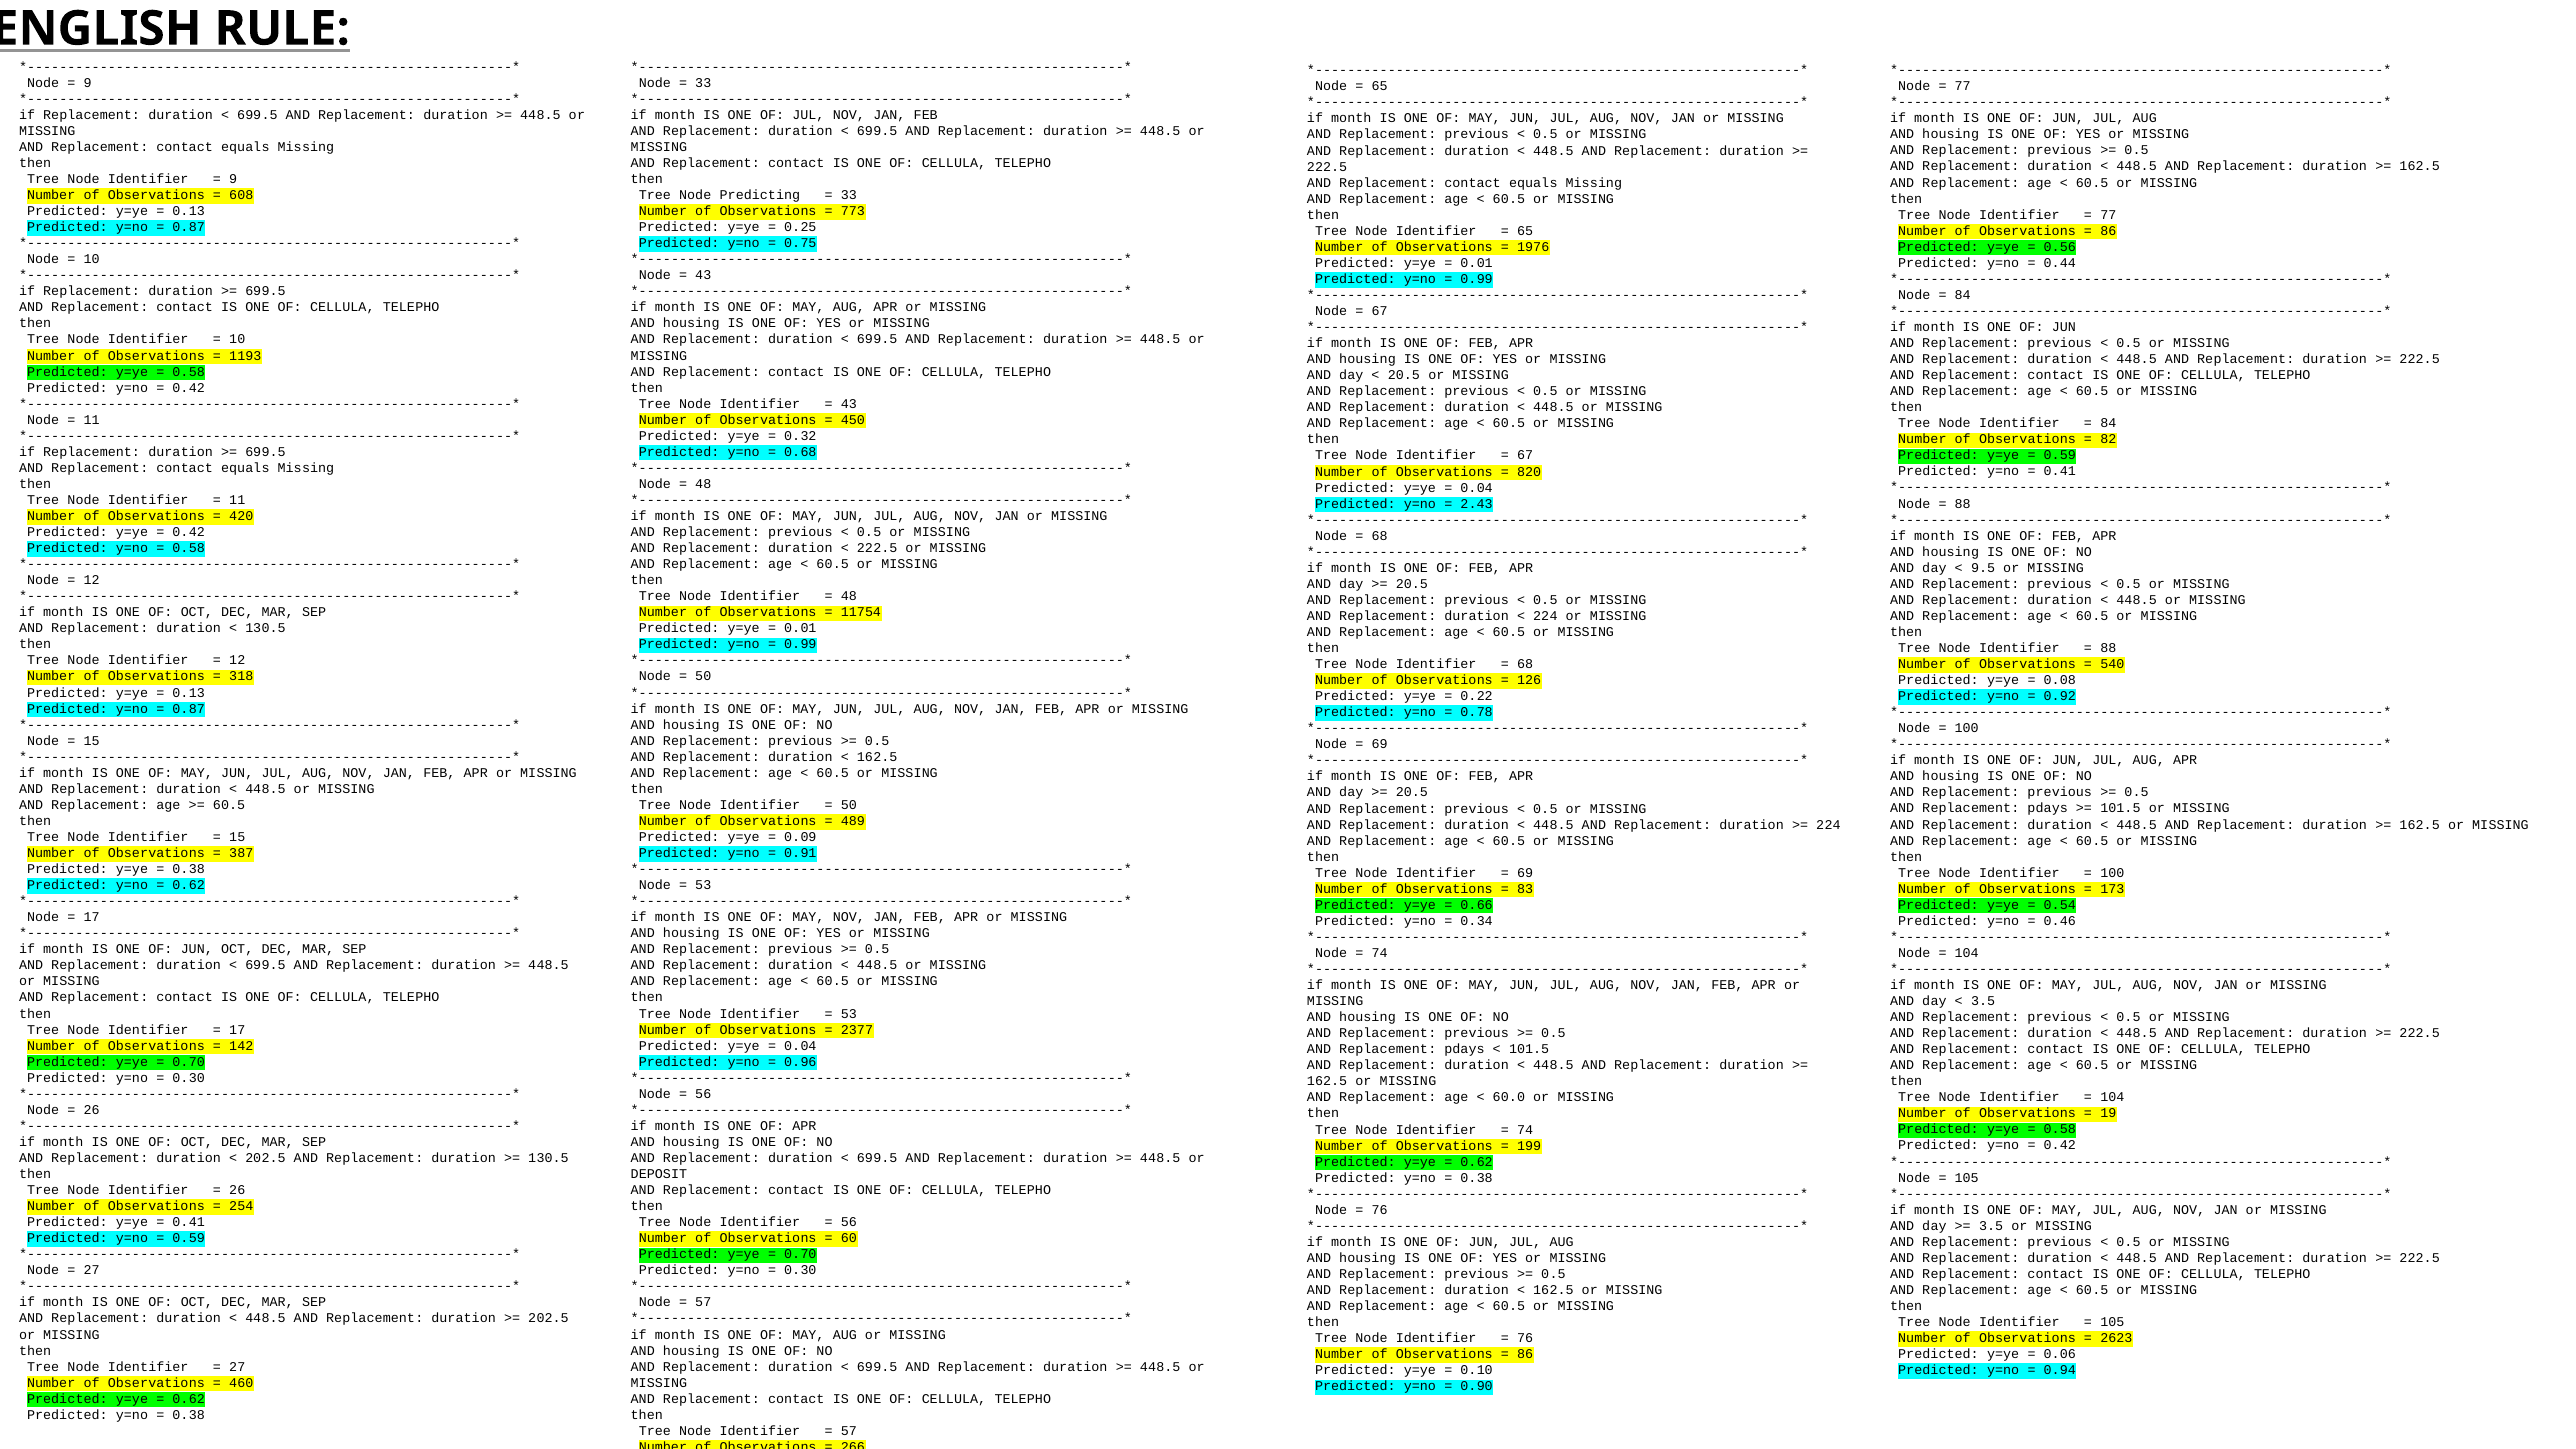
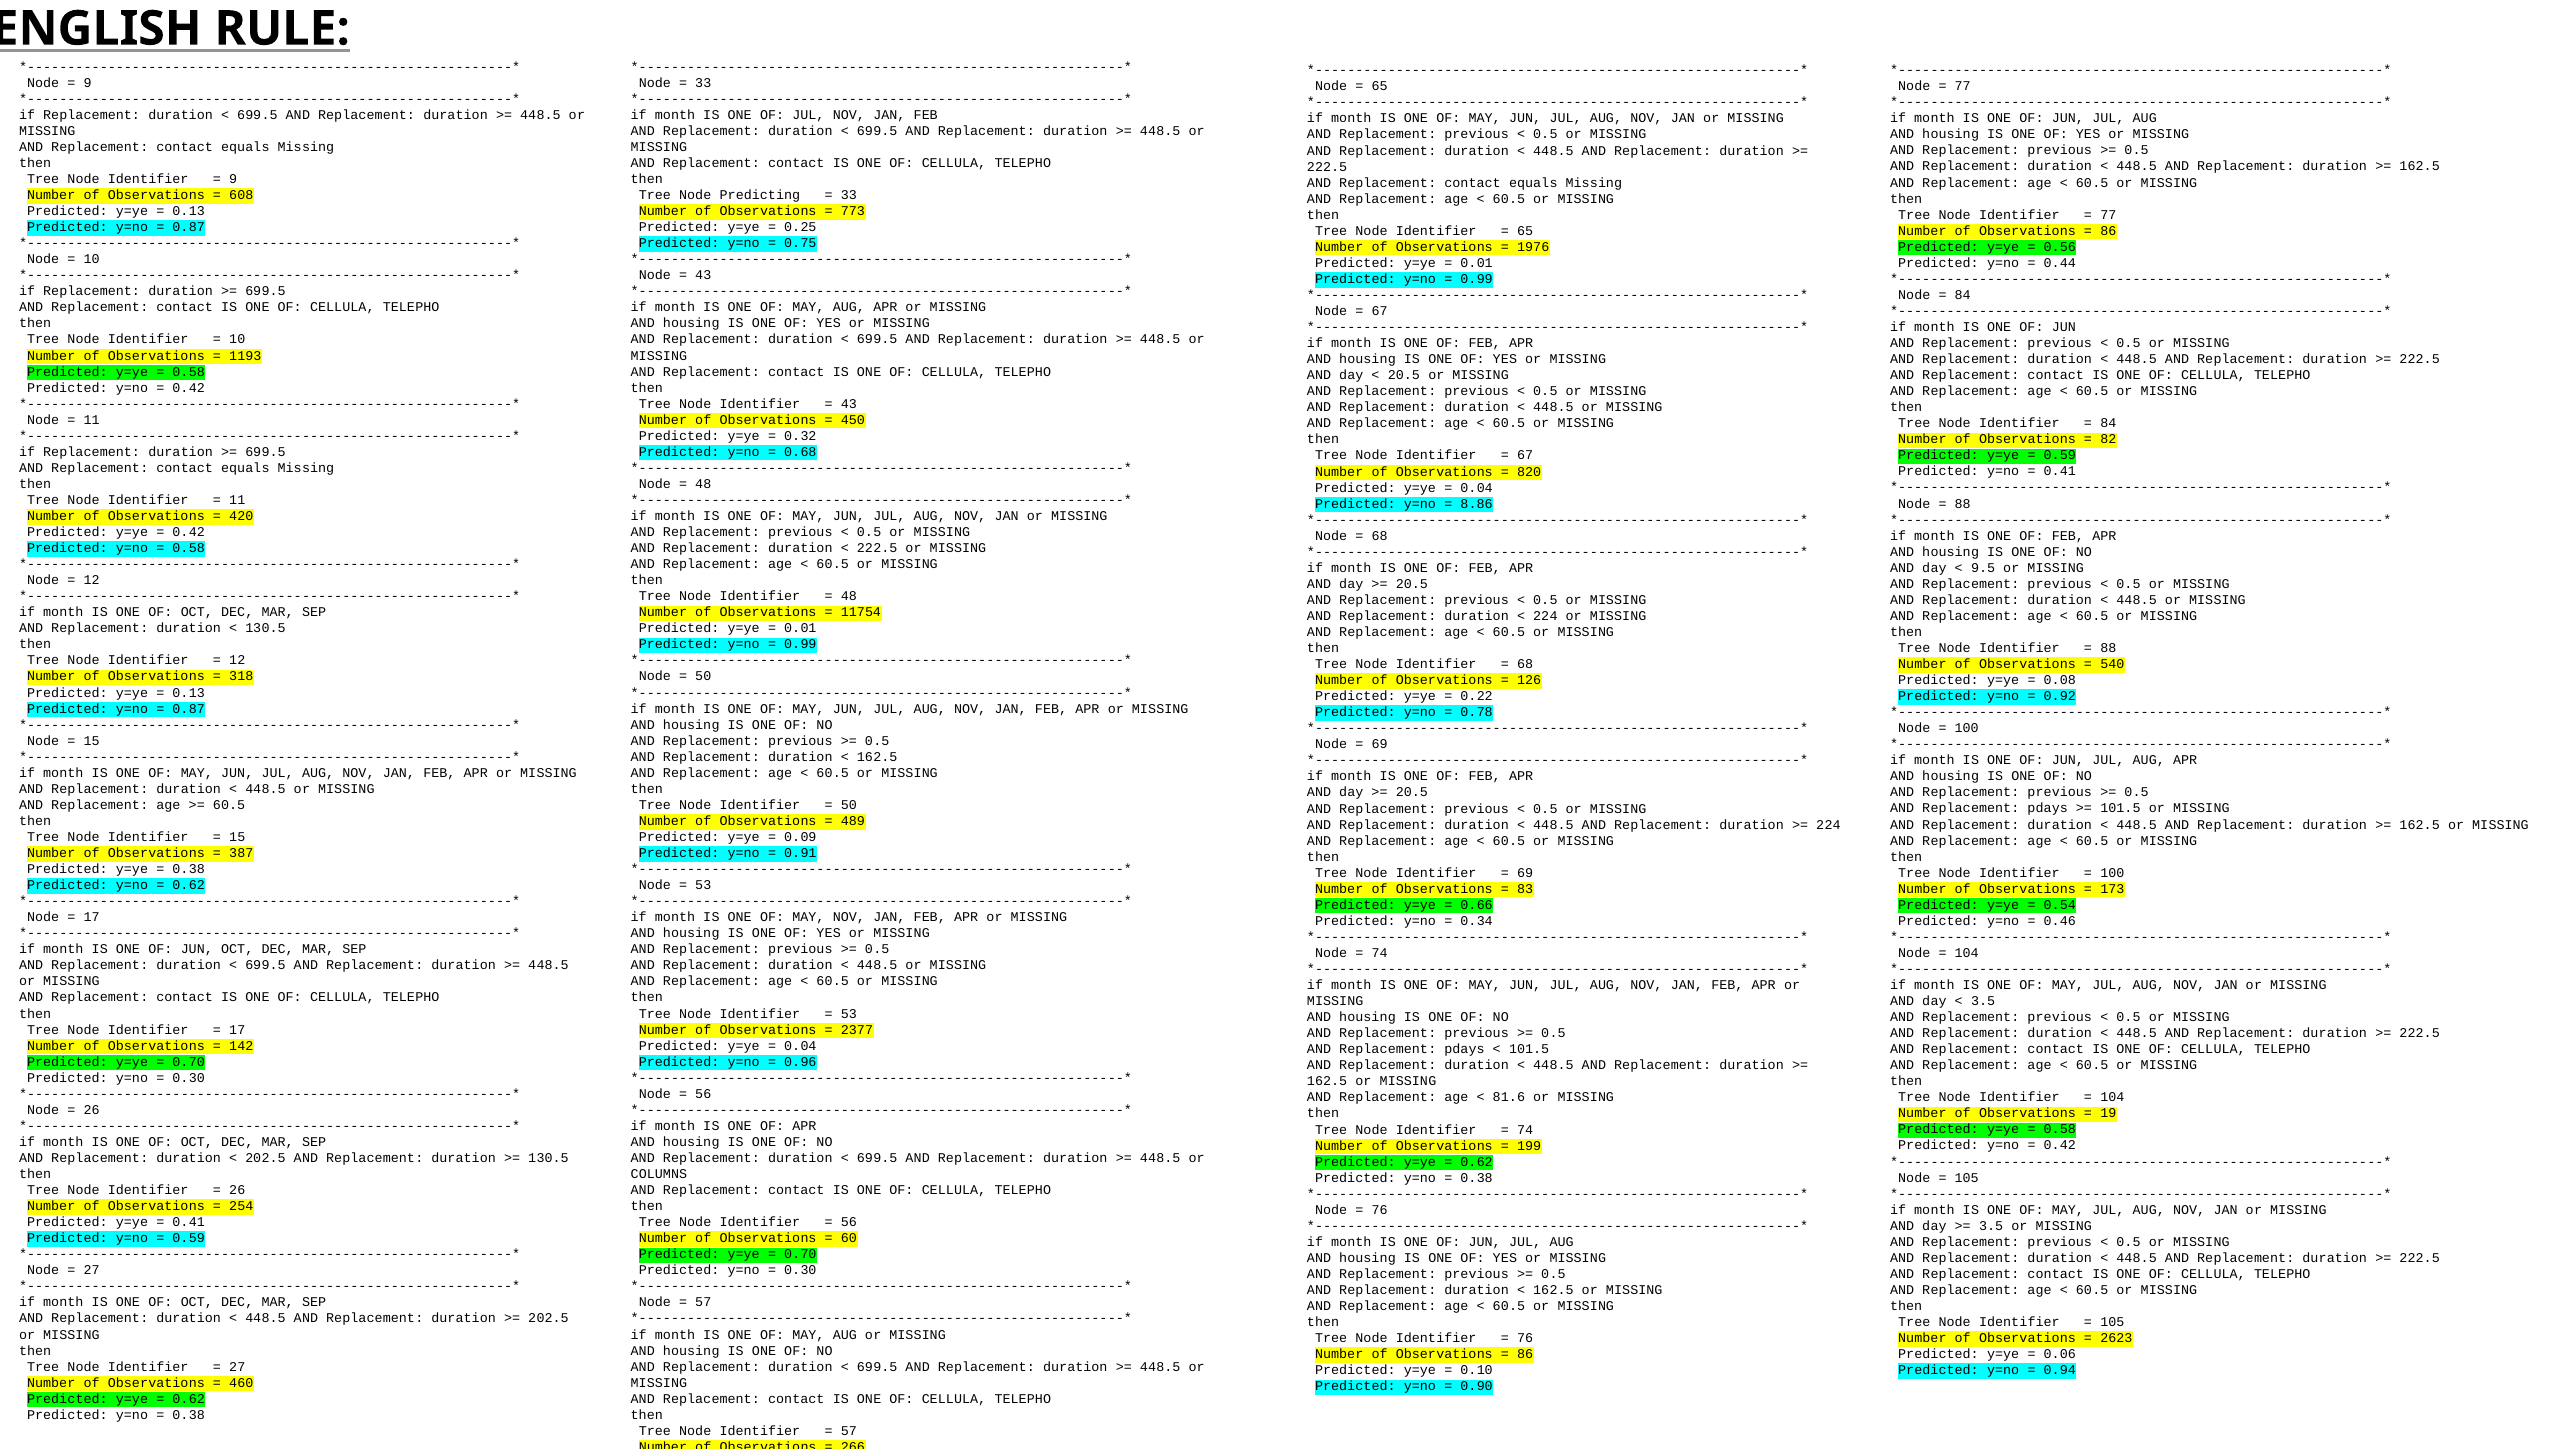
2.43: 2.43 -> 8.86 (1477, 504)
60.0: 60.0 -> 81.6 (1509, 1097)
DEPOSIT: DEPOSIT -> COLUMNS (659, 1174)
